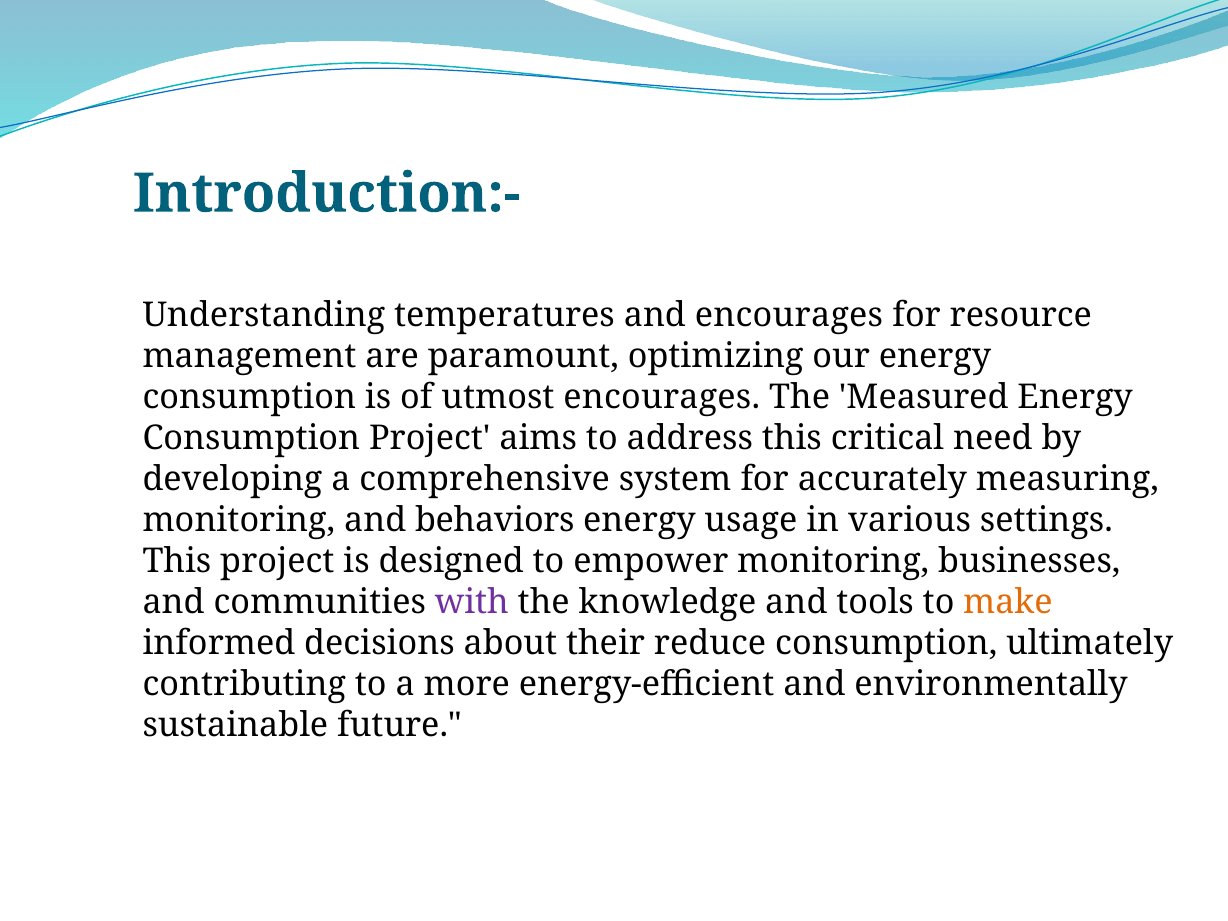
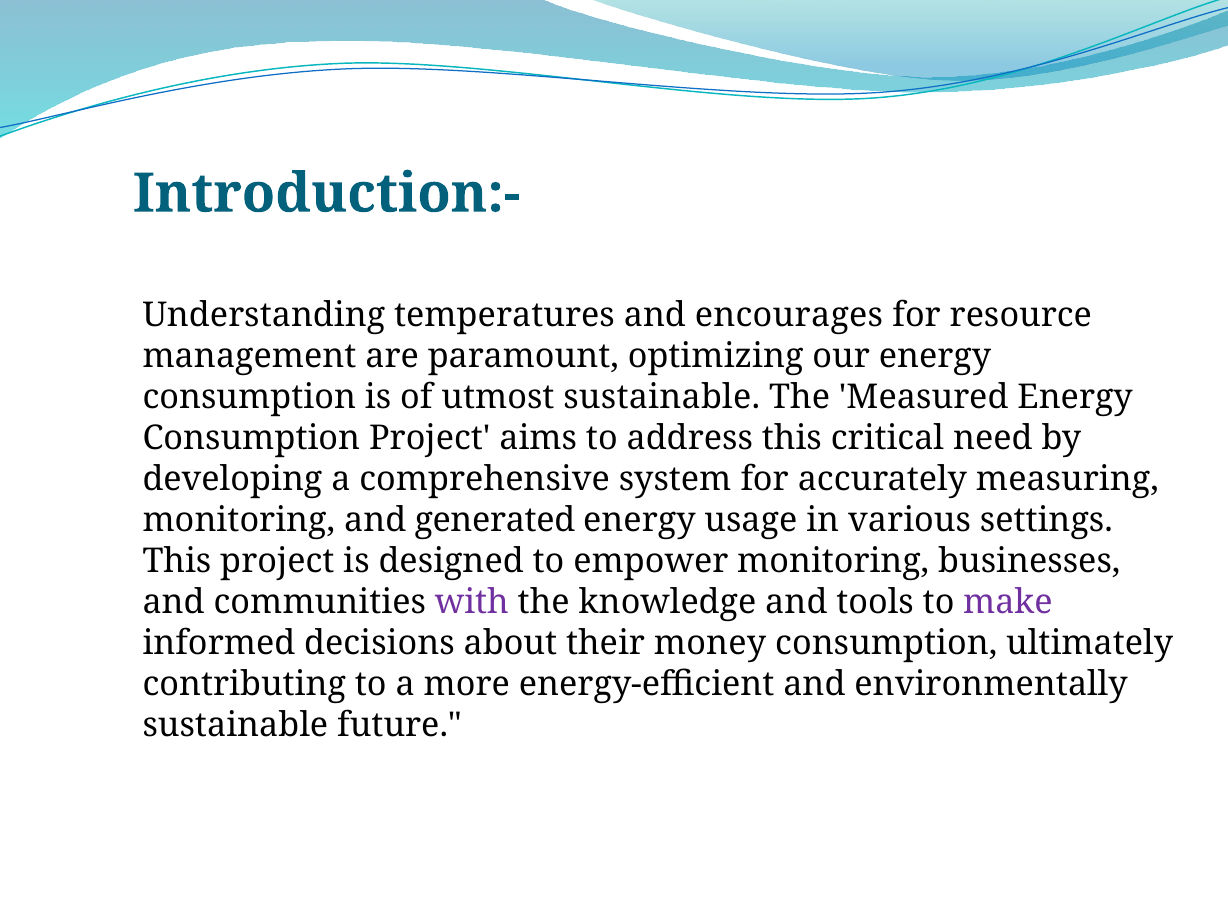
utmost encourages: encourages -> sustainable (662, 397)
behaviors: behaviors -> generated (495, 520)
make colour: orange -> purple (1008, 602)
reduce: reduce -> money (710, 643)
